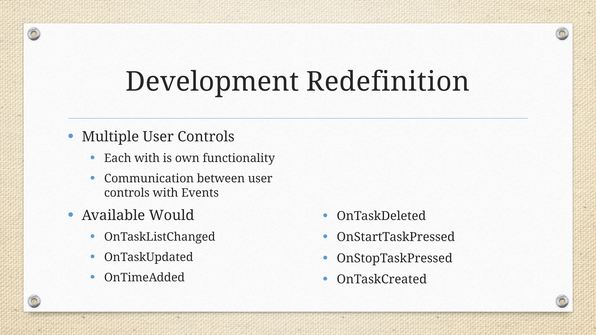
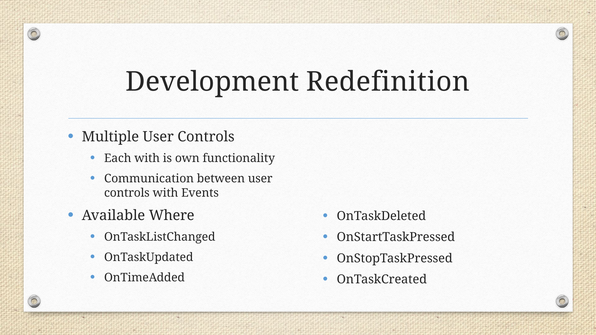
Would: Would -> Where (172, 215)
